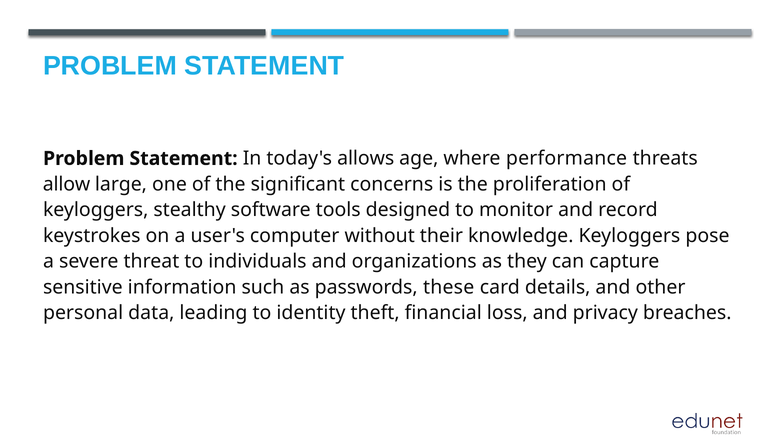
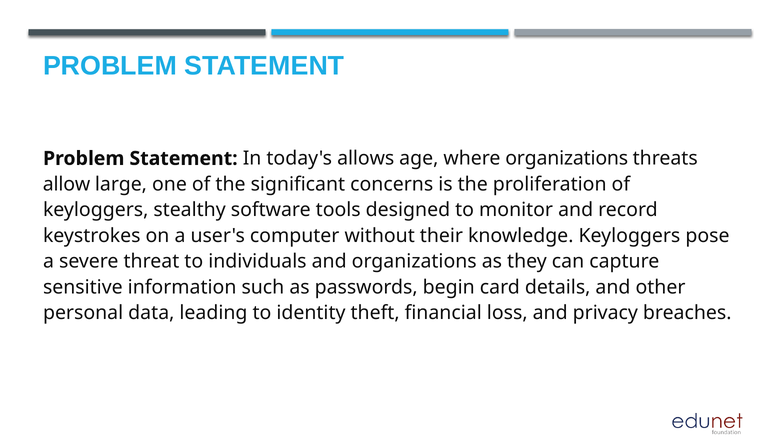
where performance: performance -> organizations (567, 158)
these: these -> begin (449, 287)
